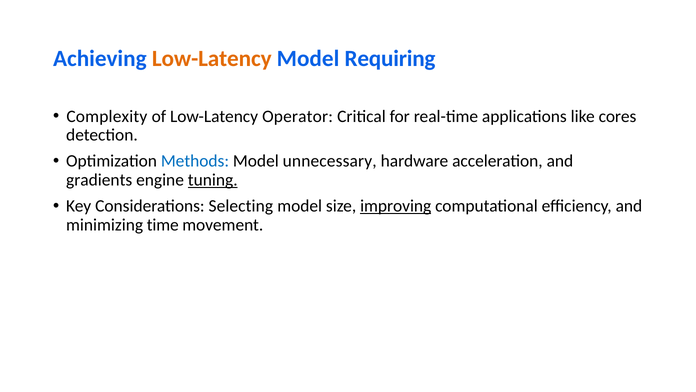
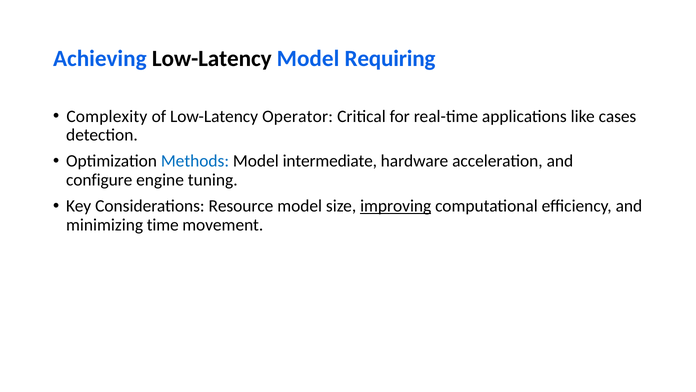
Low-Latency colour: orange -> black (212, 59)
cores: cores -> cases (617, 116)
unnecessary: unnecessary -> intermediate (330, 161)
gradients: gradients -> configure (99, 180)
tuning underline: present -> none (213, 180)
Selecting: Selecting -> Resource (241, 206)
